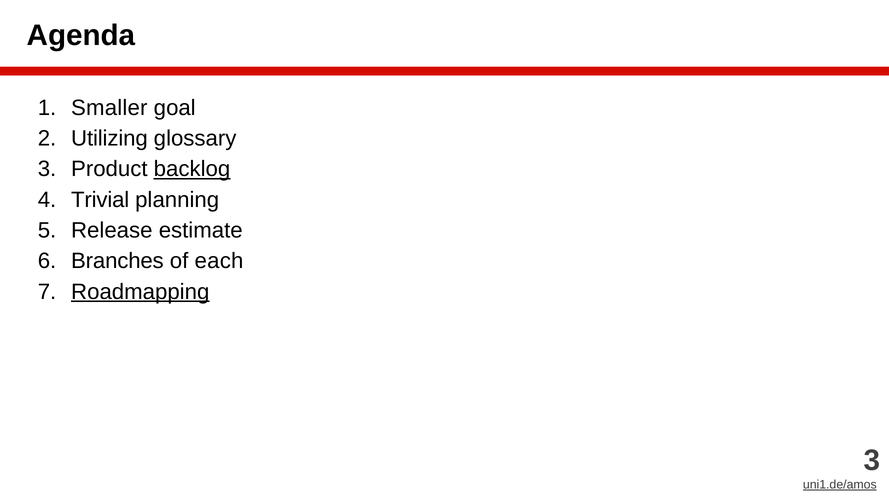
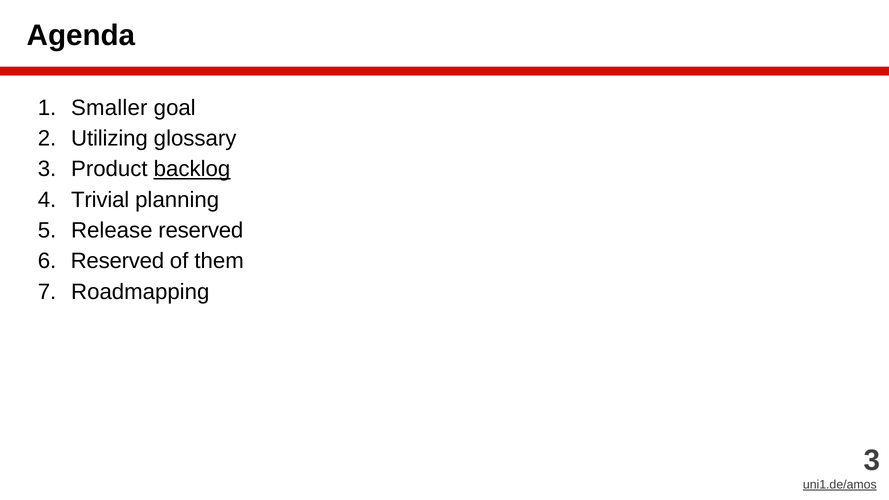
Release estimate: estimate -> reserved (201, 230)
Branches: Branches -> Reserved (117, 261)
each: each -> them (219, 261)
Roadmapping underline: present -> none (140, 292)
